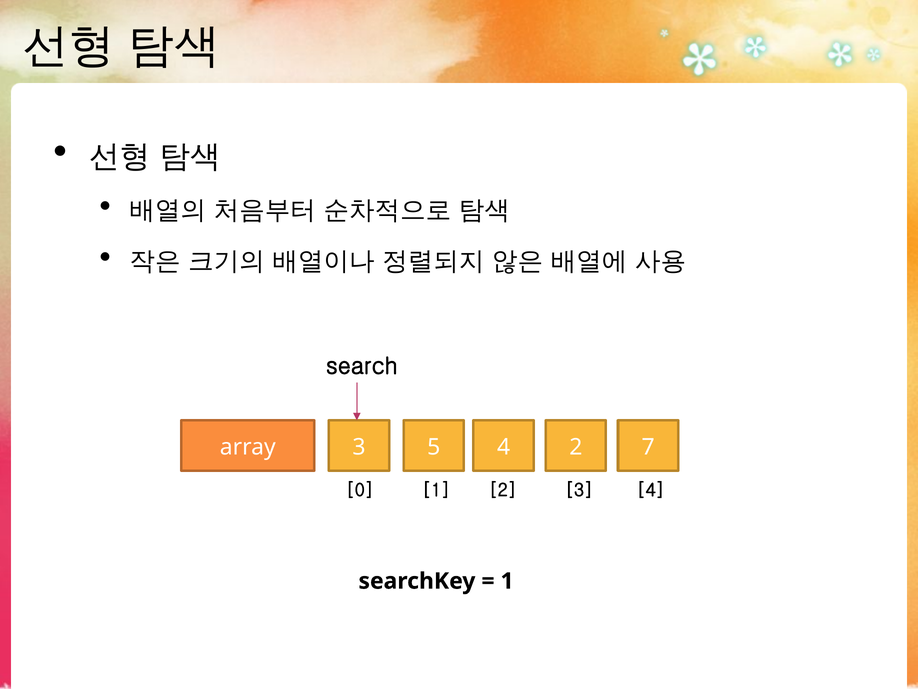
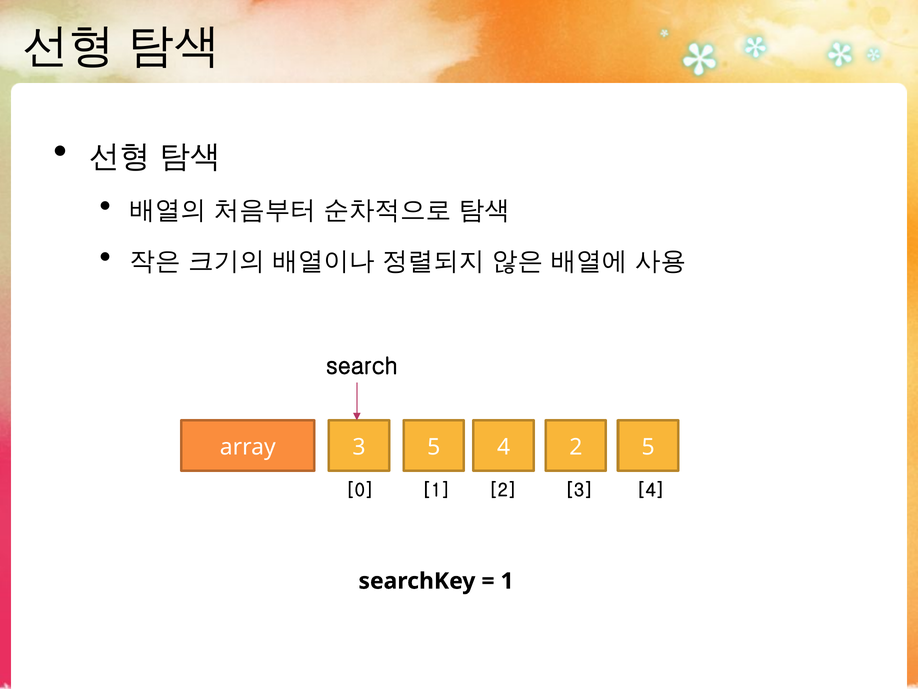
2 7: 7 -> 5 (648, 447)
